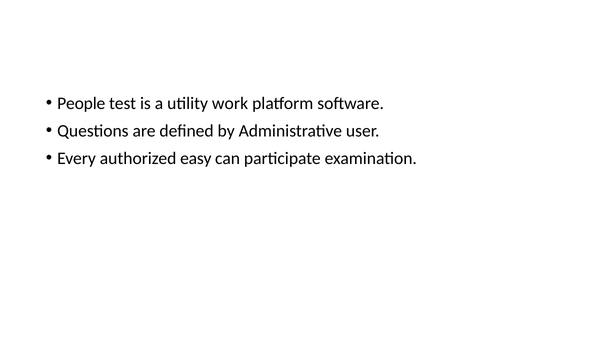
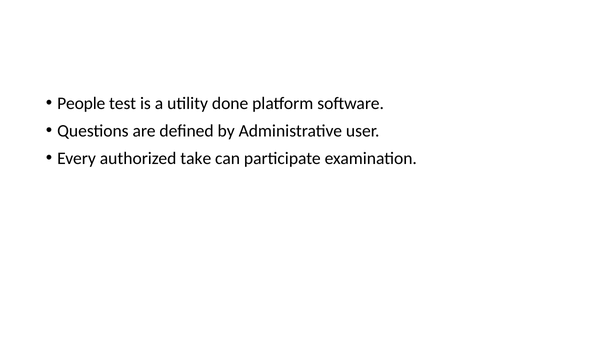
work: work -> done (230, 104)
easy: easy -> take (196, 158)
